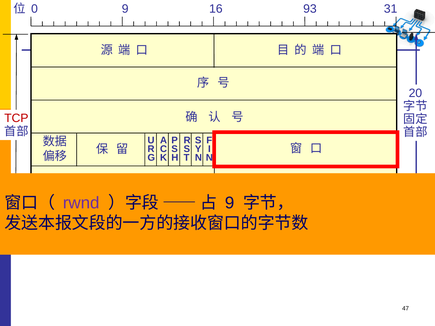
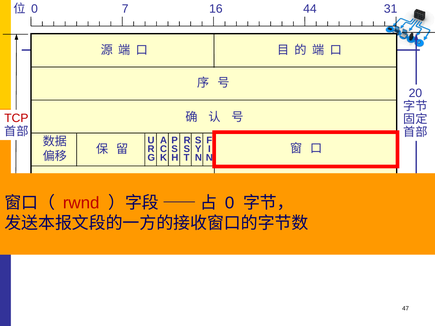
0 9: 9 -> 7 (125, 9)
93: 93 -> 44 (310, 9)
rwnd colour: purple -> red (81, 203)
9: 9 -> 0 (230, 203)
